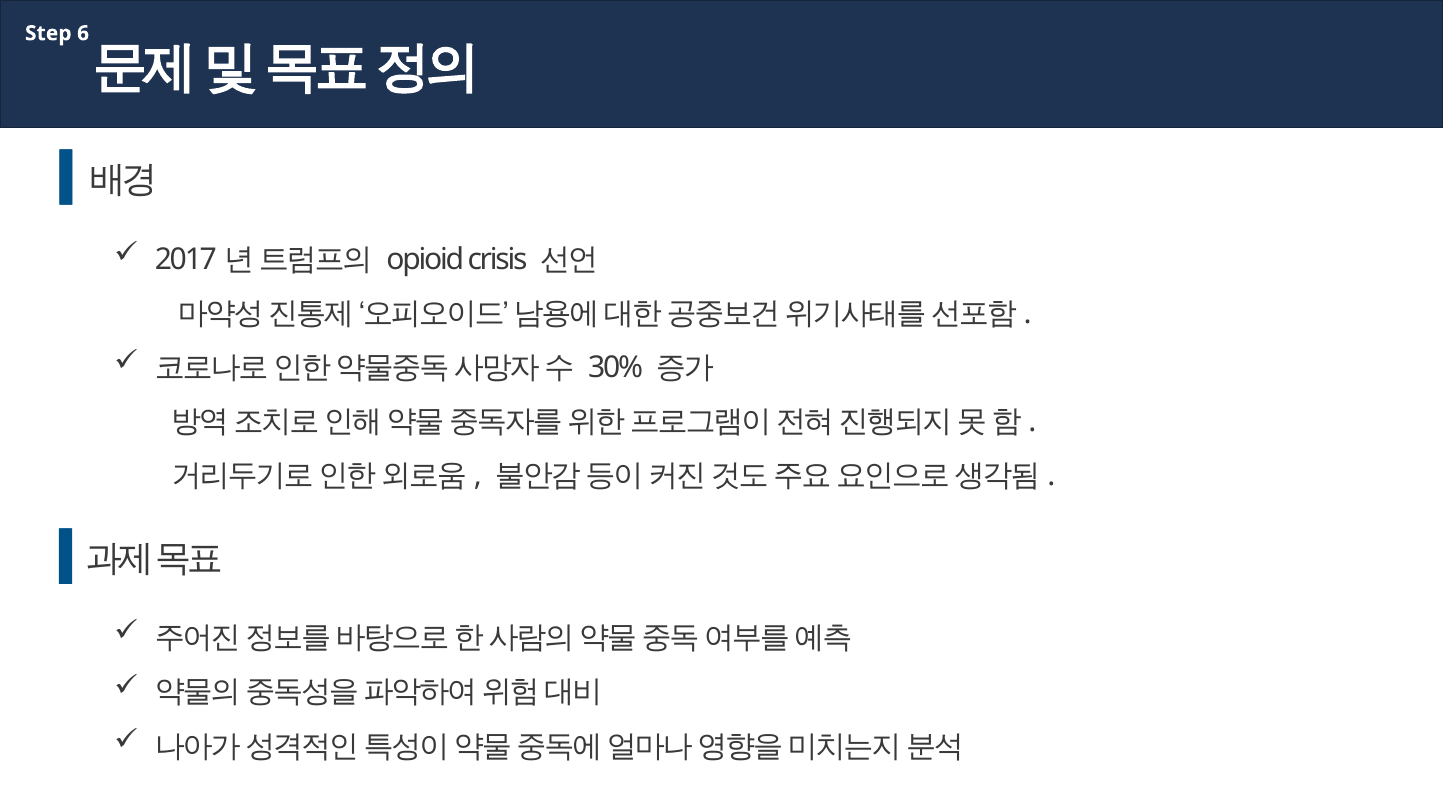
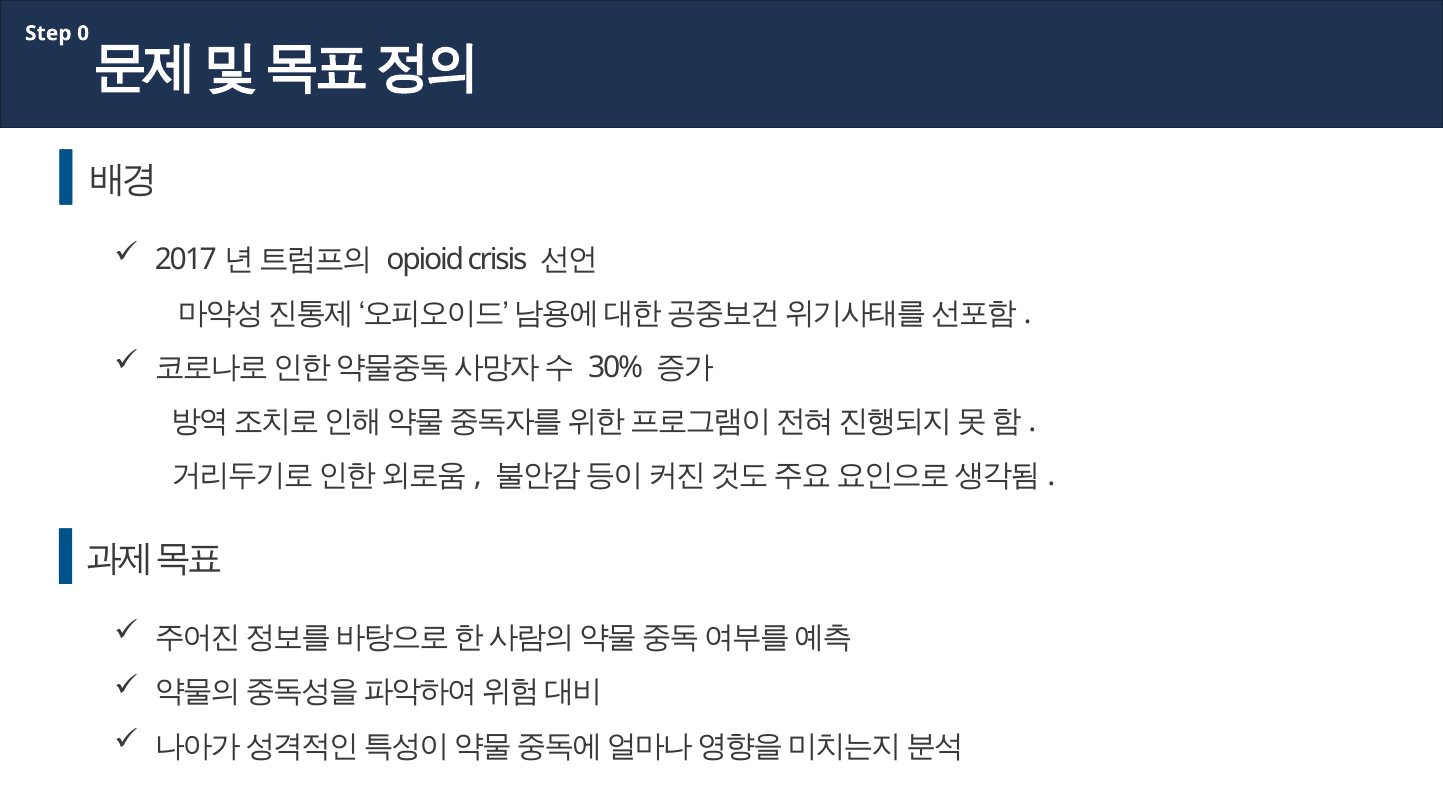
6: 6 -> 0 (83, 33)
